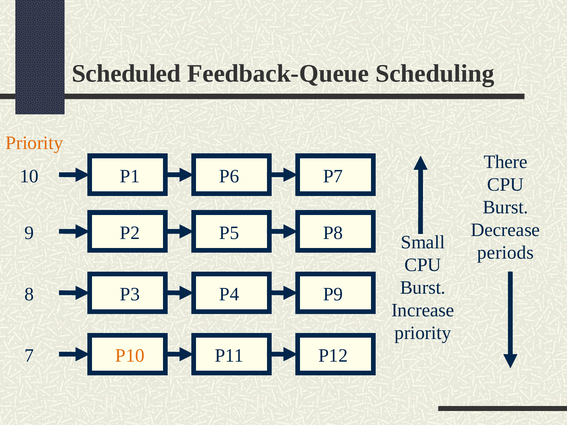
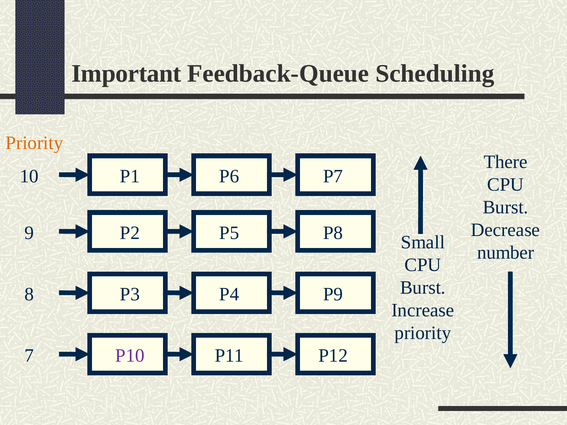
Scheduled: Scheduled -> Important (126, 74)
periods: periods -> number (506, 253)
P10 colour: orange -> purple (130, 356)
